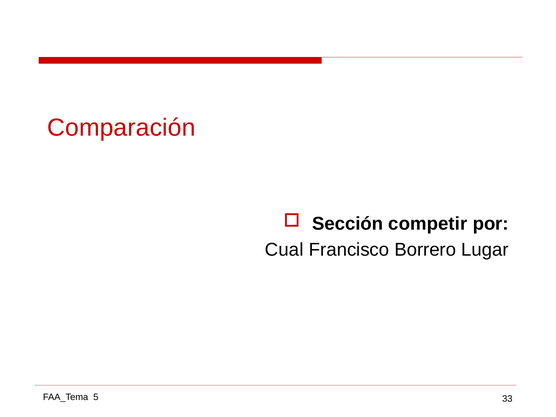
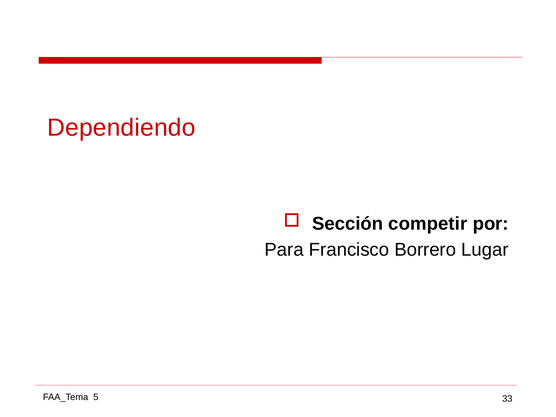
Comparación: Comparación -> Dependiendo (121, 128)
Cual: Cual -> Para (284, 250)
